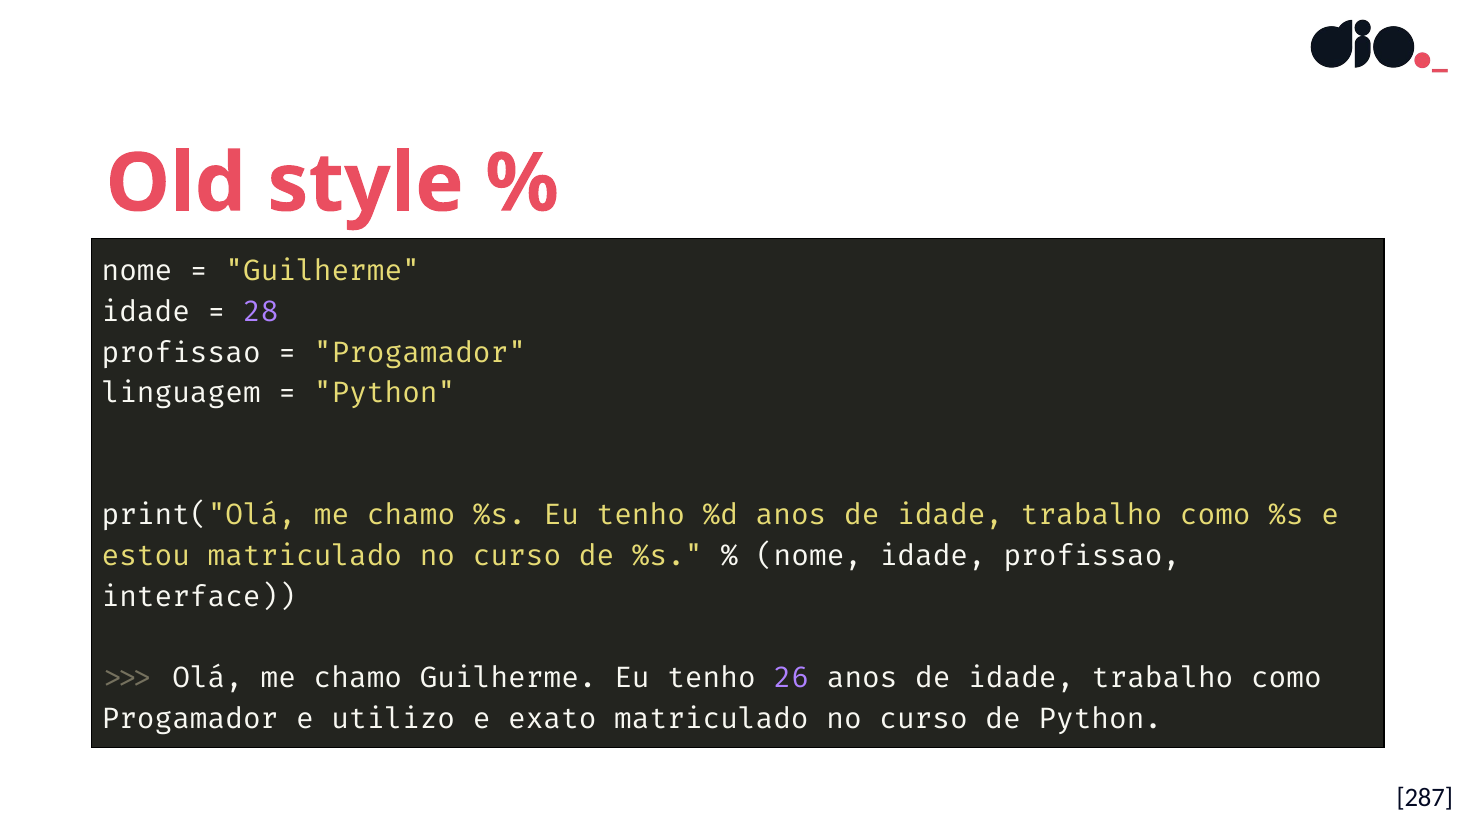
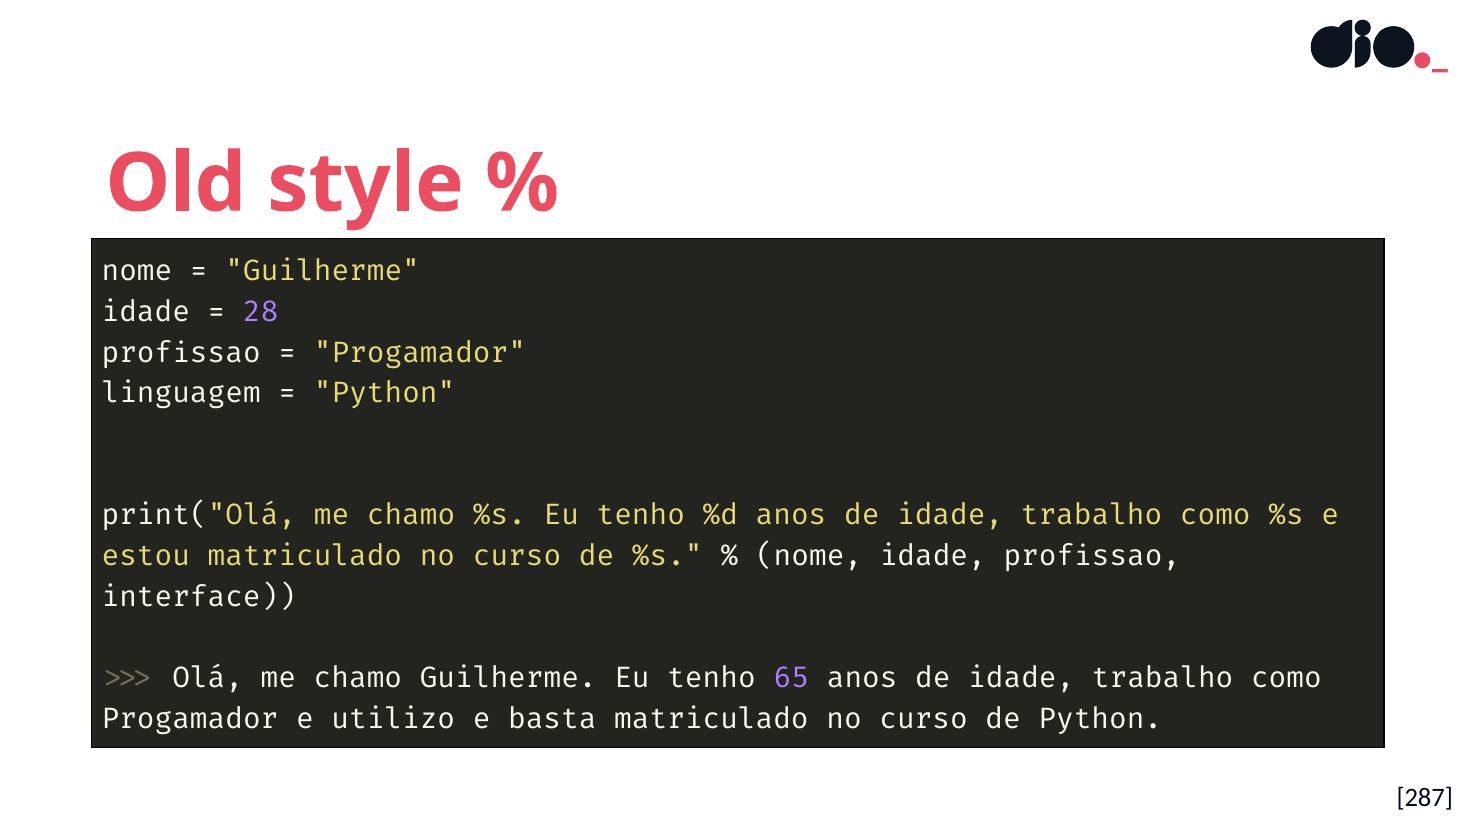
26: 26 -> 65 (791, 678)
exato: exato -> basta (552, 719)
